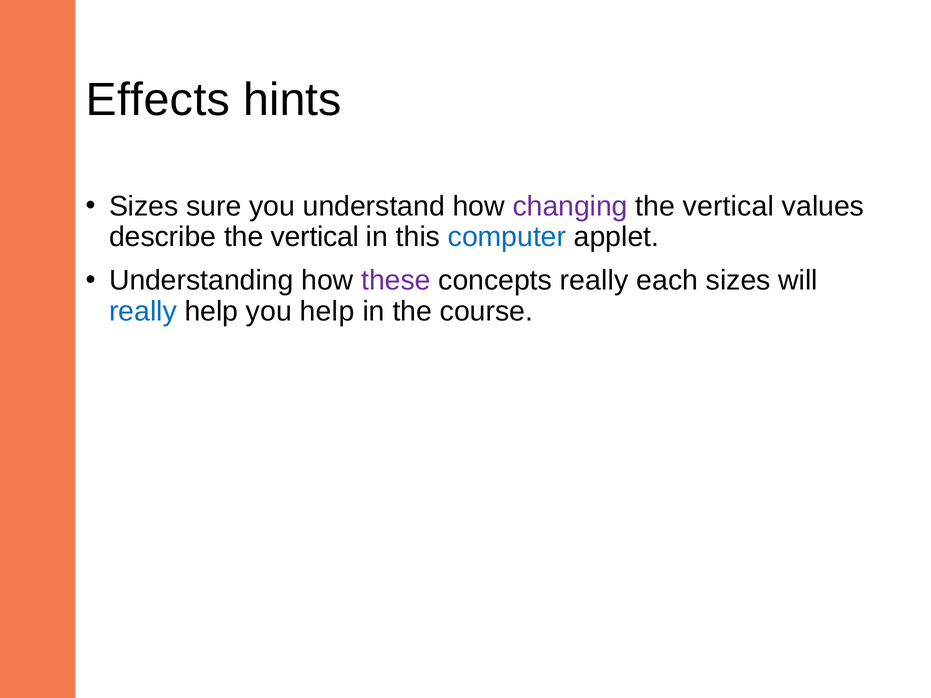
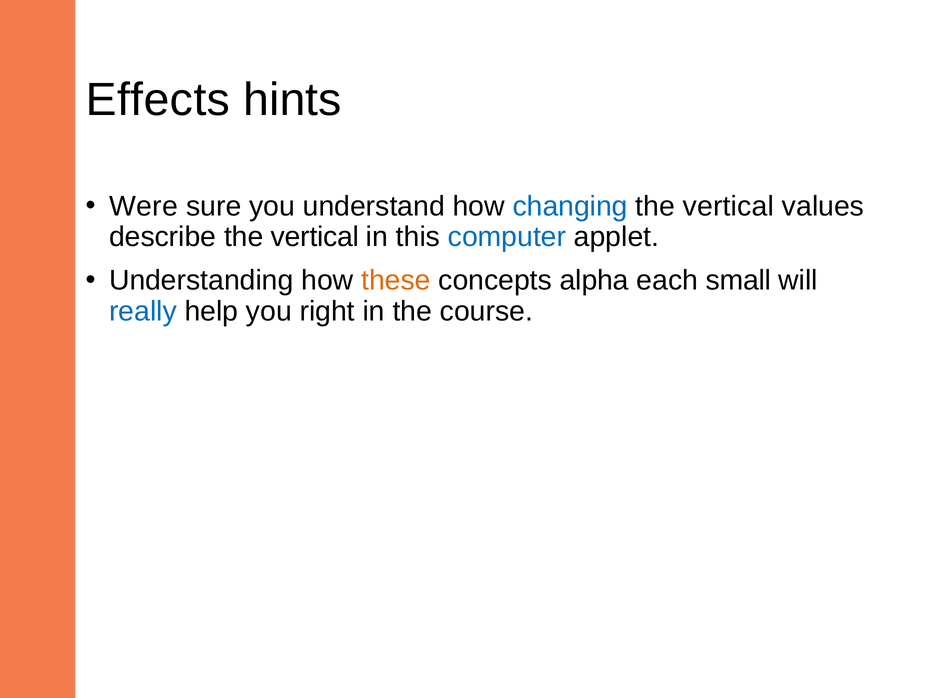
Sizes: Sizes -> Were (144, 206)
changing colour: purple -> blue (570, 206)
these colour: purple -> orange (396, 281)
concepts really: really -> alpha (594, 281)
each sizes: sizes -> small (738, 281)
you help: help -> right (327, 311)
